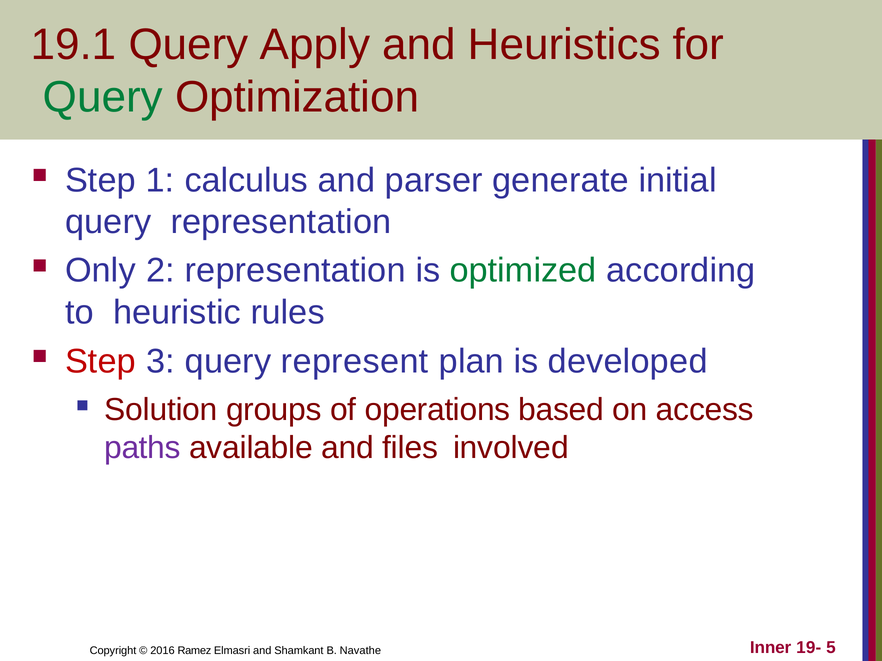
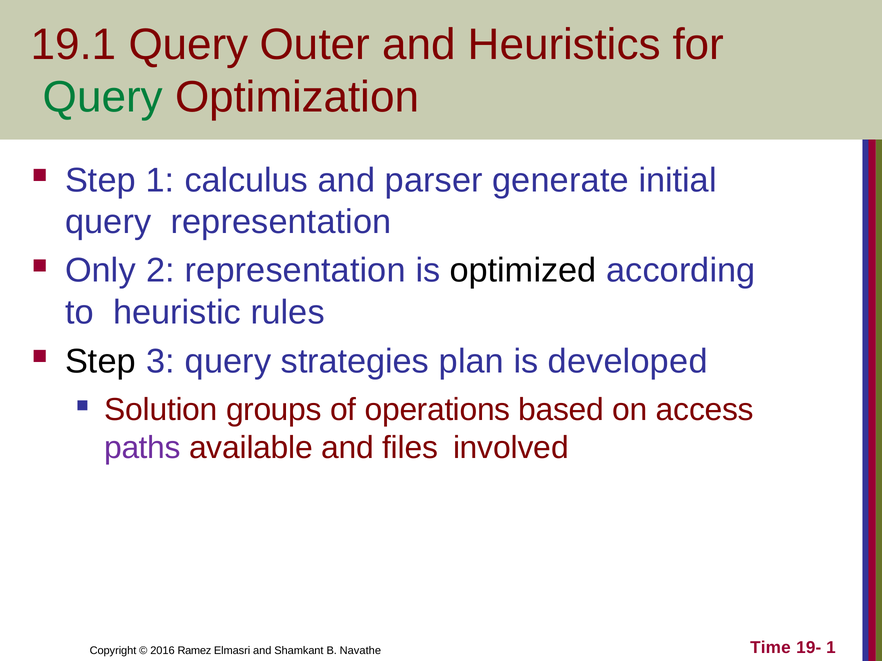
Apply: Apply -> Outer (315, 45)
optimized colour: green -> black (523, 271)
Step colour: red -> black (100, 361)
represent: represent -> strategies (355, 361)
Inner: Inner -> Time (770, 648)
19- 5: 5 -> 1 (831, 648)
